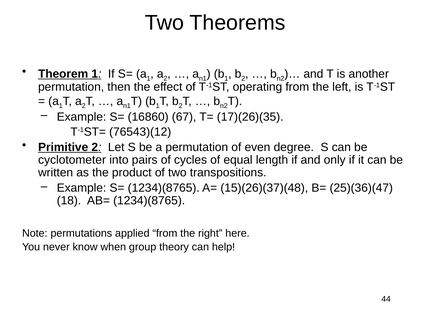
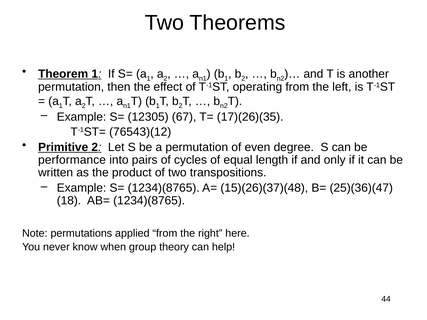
16860: 16860 -> 12305 (148, 117)
cyclotometer: cyclotometer -> performance (72, 160)
